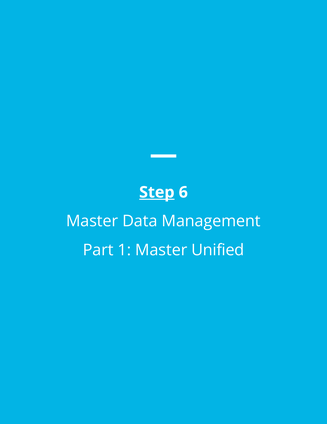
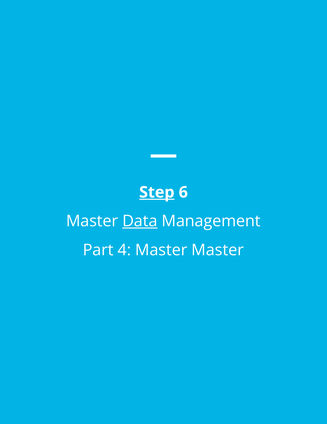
Data underline: none -> present (140, 221)
1: 1 -> 4 (124, 250)
Master Unified: Unified -> Master (218, 250)
